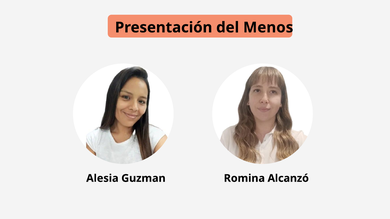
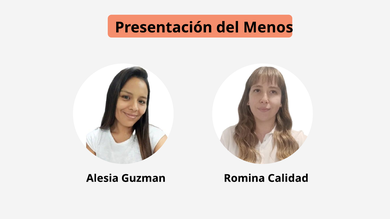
Alcanzó: Alcanzó -> Calidad (288, 179)
